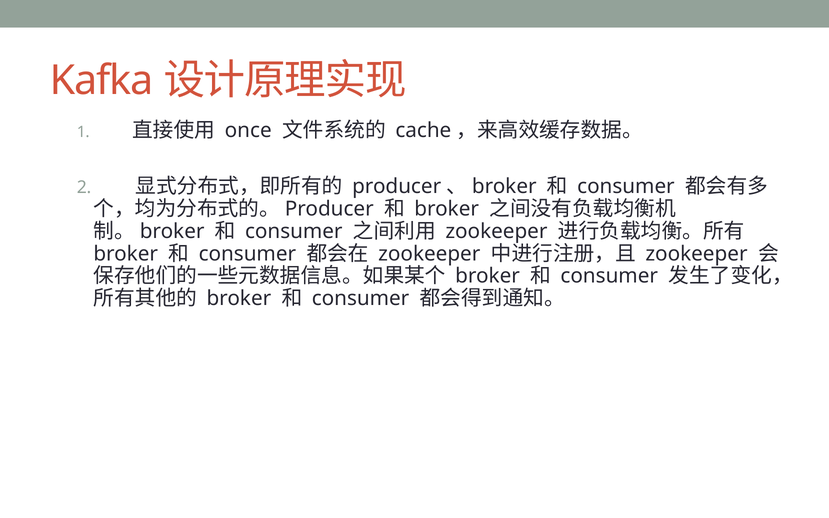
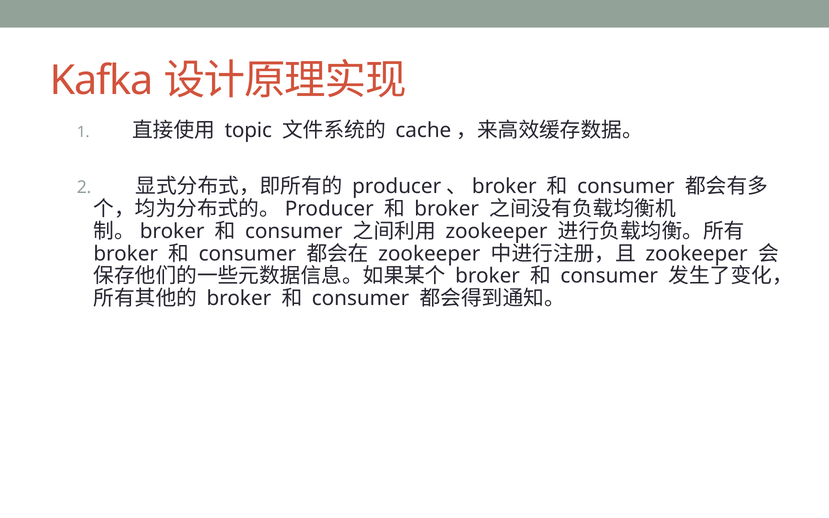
once: once -> topic (248, 131)
